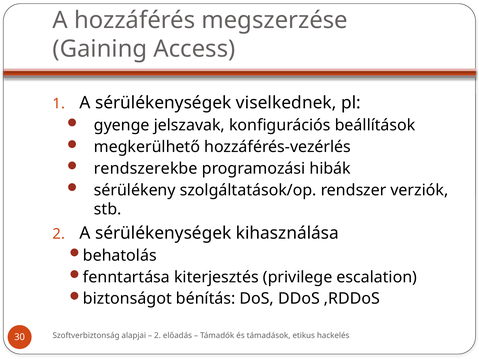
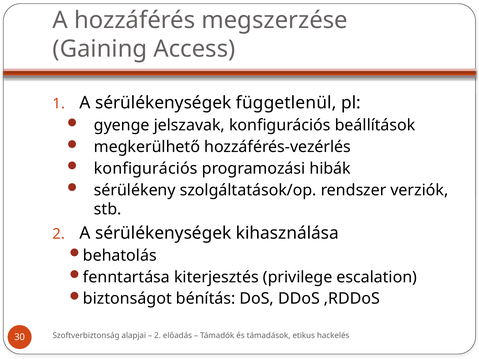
viselkednek: viselkednek -> függetlenül (286, 103)
rendszerekbe: rendszerekbe -> konfigurációs (146, 169)
